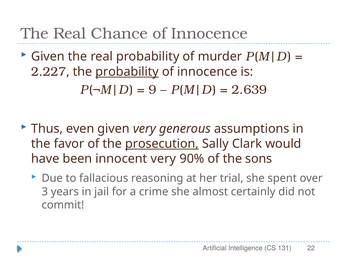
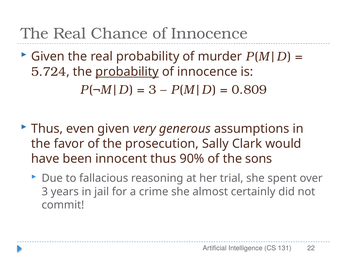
2.227: 2.227 -> 5.724 (49, 71)
9: 9 -> 3 (153, 89)
2.639: 2.639 -> 0.809 (249, 89)
prosecution underline: present -> none (162, 143)
innocent very: very -> thus (163, 158)
